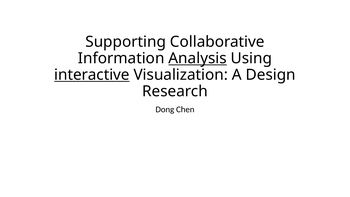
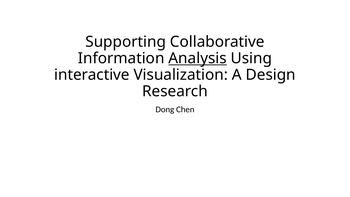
interactive underline: present -> none (92, 75)
